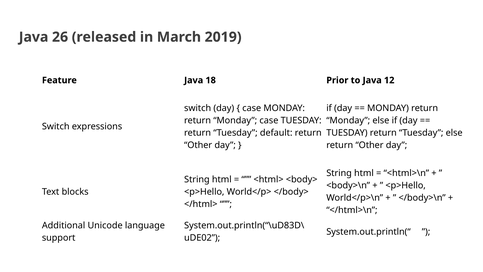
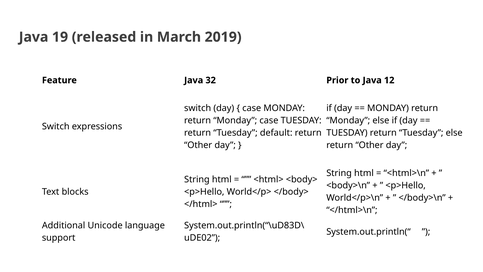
26: 26 -> 19 (60, 37)
18: 18 -> 32 (211, 80)
